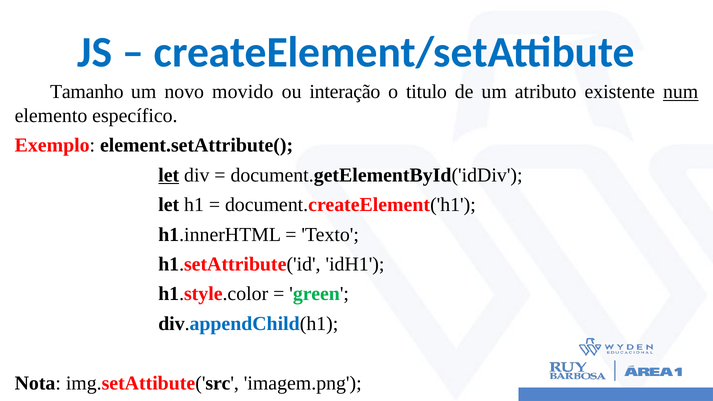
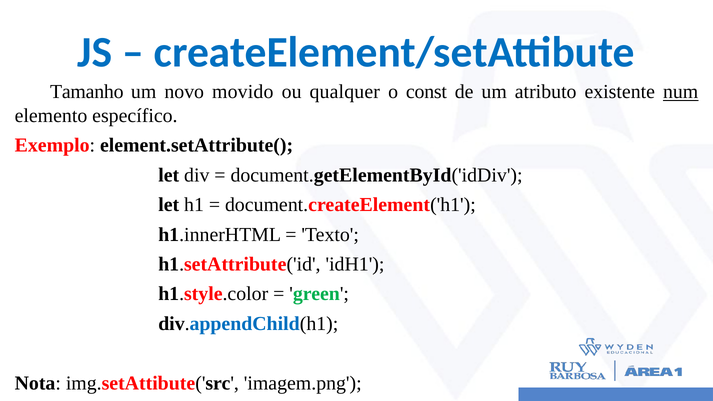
interação: interação -> qualquer (345, 92)
titulo: titulo -> const (426, 92)
let underline: present -> none (169, 175)
